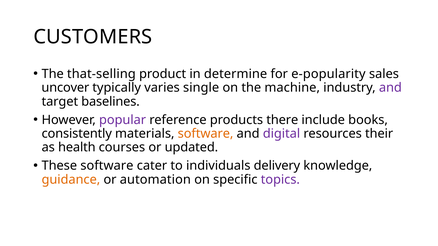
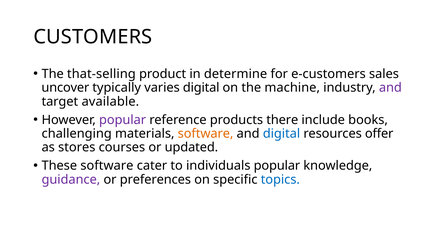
e-popularity: e-popularity -> e-customers (328, 74)
varies single: single -> digital (201, 88)
baselines: baselines -> available (110, 102)
consistently: consistently -> challenging (77, 134)
digital colour: purple -> blue (282, 134)
their: their -> offer (379, 134)
health: health -> stores (77, 148)
individuals delivery: delivery -> popular (277, 166)
guidance colour: orange -> purple (71, 180)
automation: automation -> preferences (155, 180)
topics colour: purple -> blue (280, 180)
